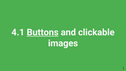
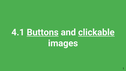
clickable underline: none -> present (96, 32)
